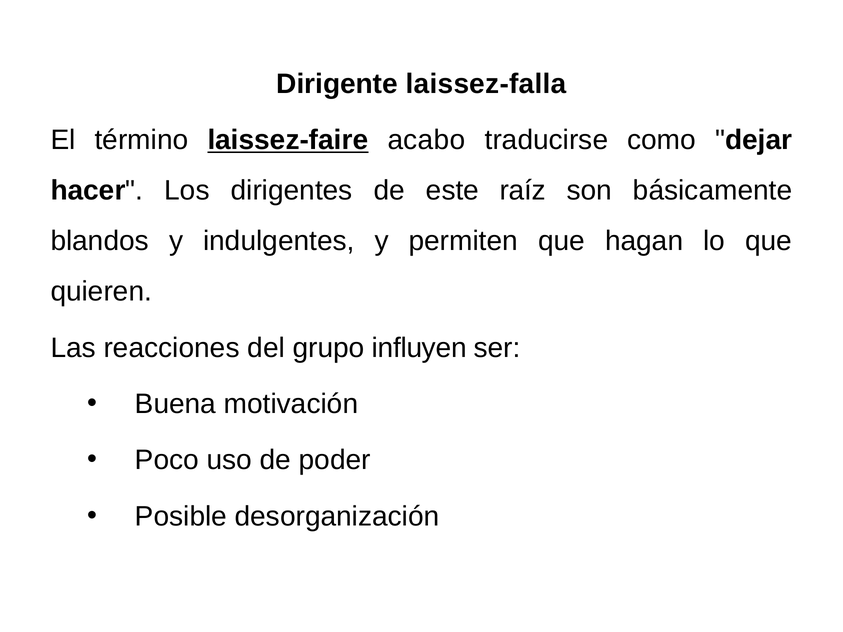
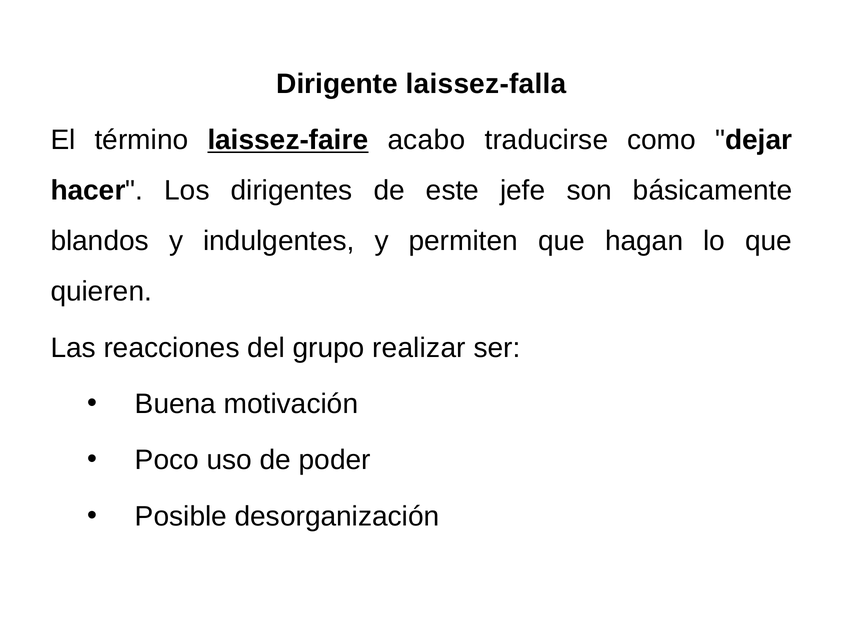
raíz: raíz -> jefe (523, 191)
influyen: influyen -> realizar (419, 348)
